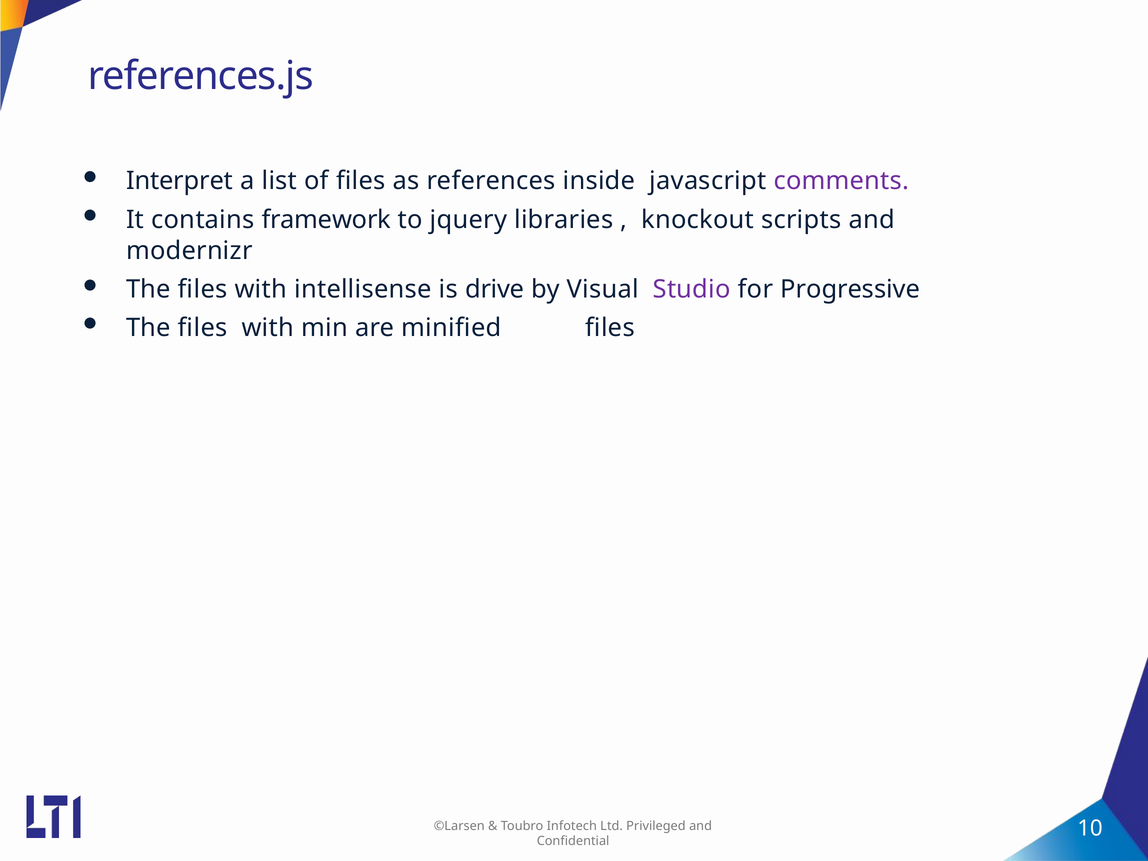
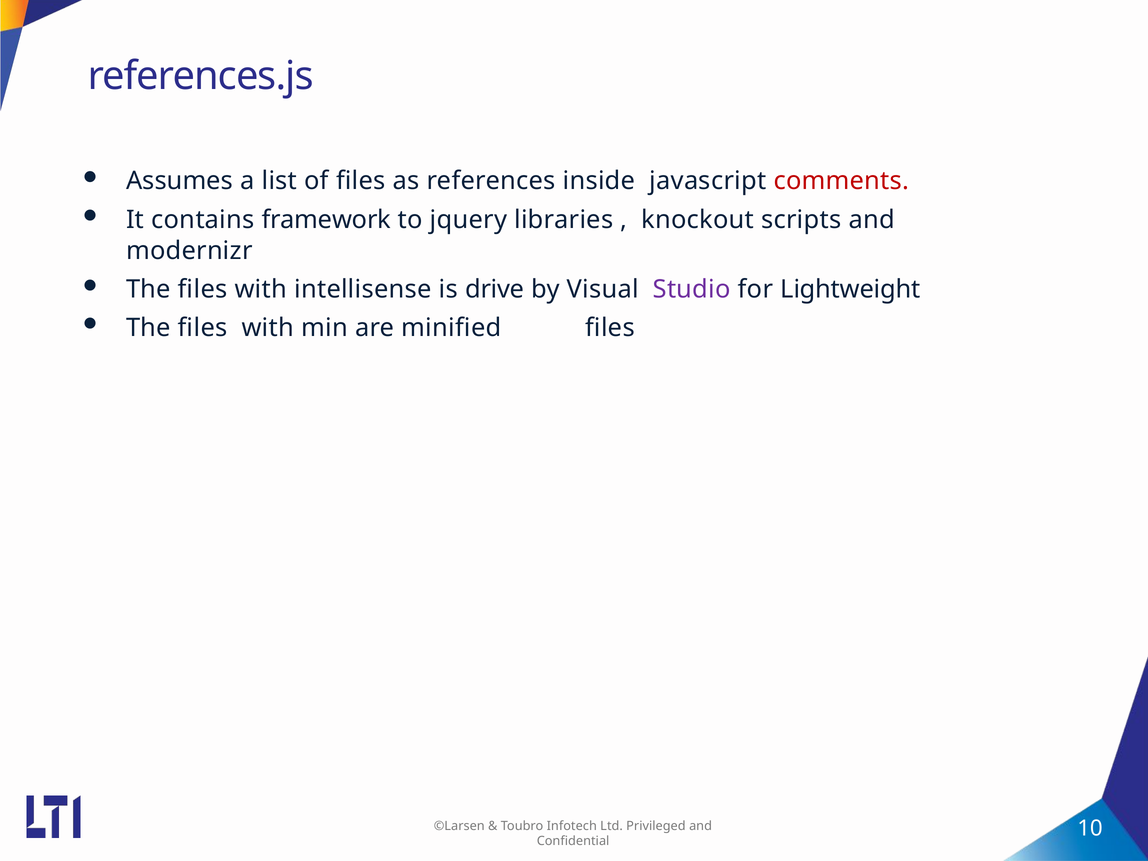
Interpret: Interpret -> Assumes (180, 181)
comments colour: purple -> red (841, 181)
Progressive: Progressive -> Lightweight (850, 290)
